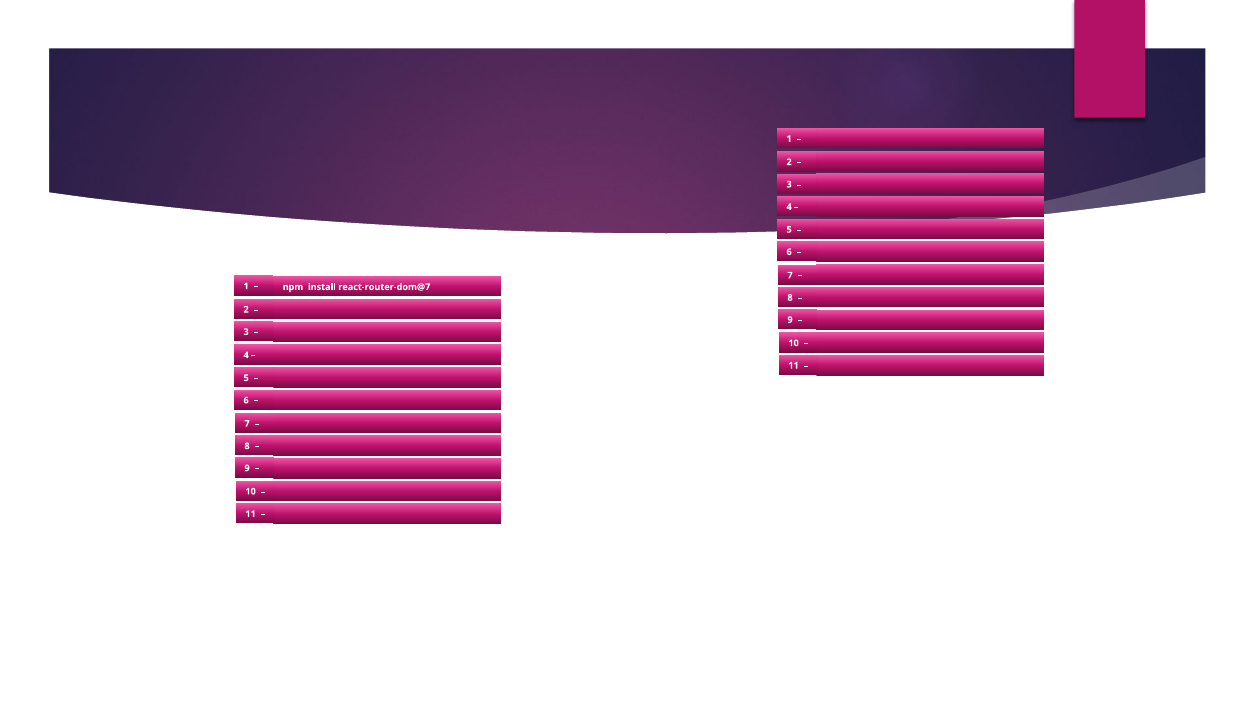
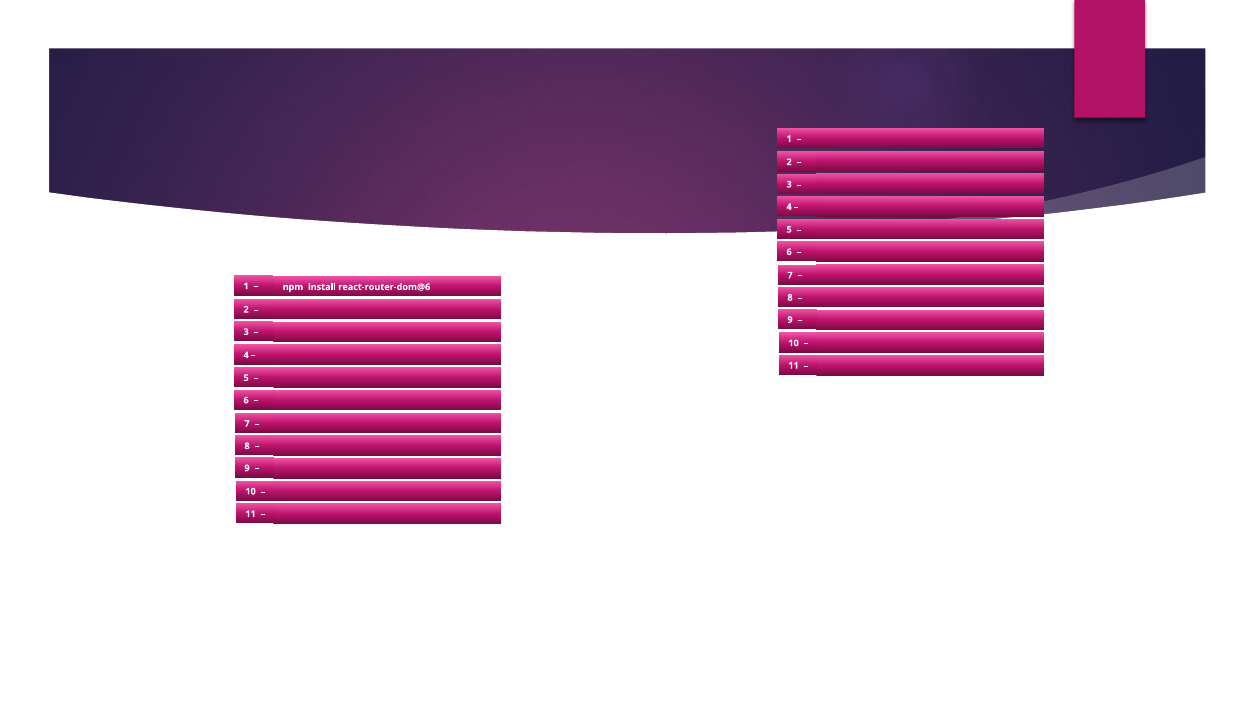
react-router-dom@7: react-router-dom@7 -> react-router-dom@6 (384, 287)
